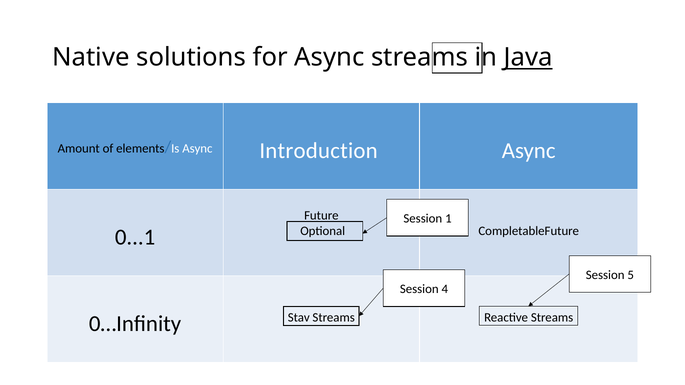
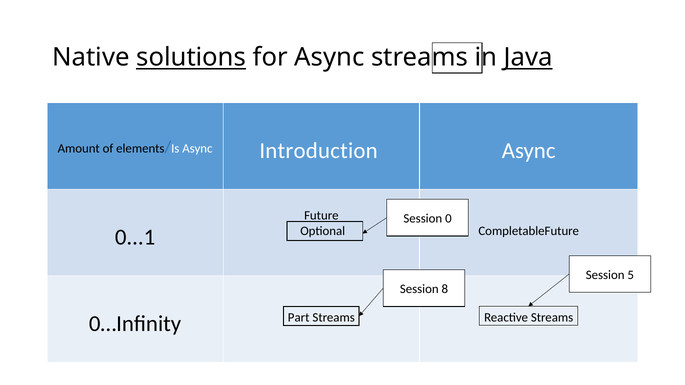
solutions underline: none -> present (191, 58)
1: 1 -> 0 (448, 219)
4: 4 -> 8 (445, 289)
Stav: Stav -> Part (299, 318)
